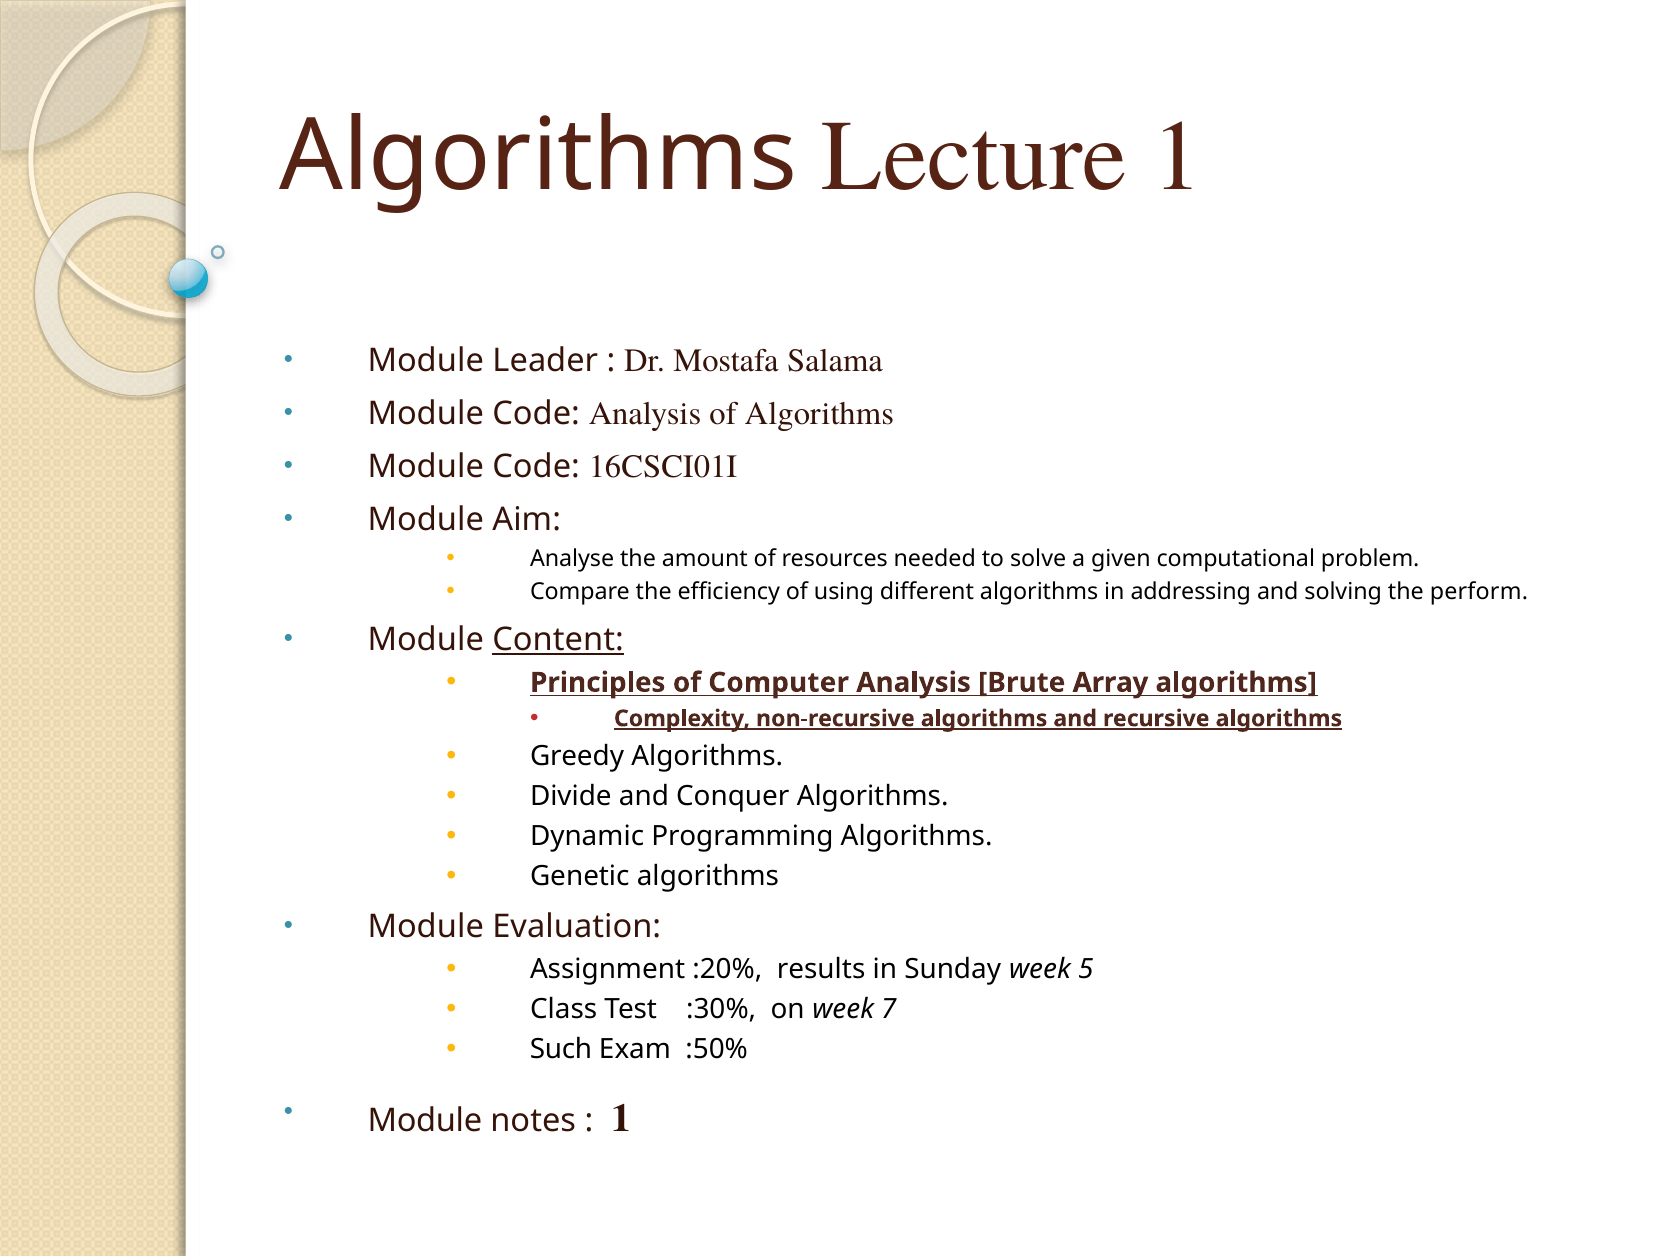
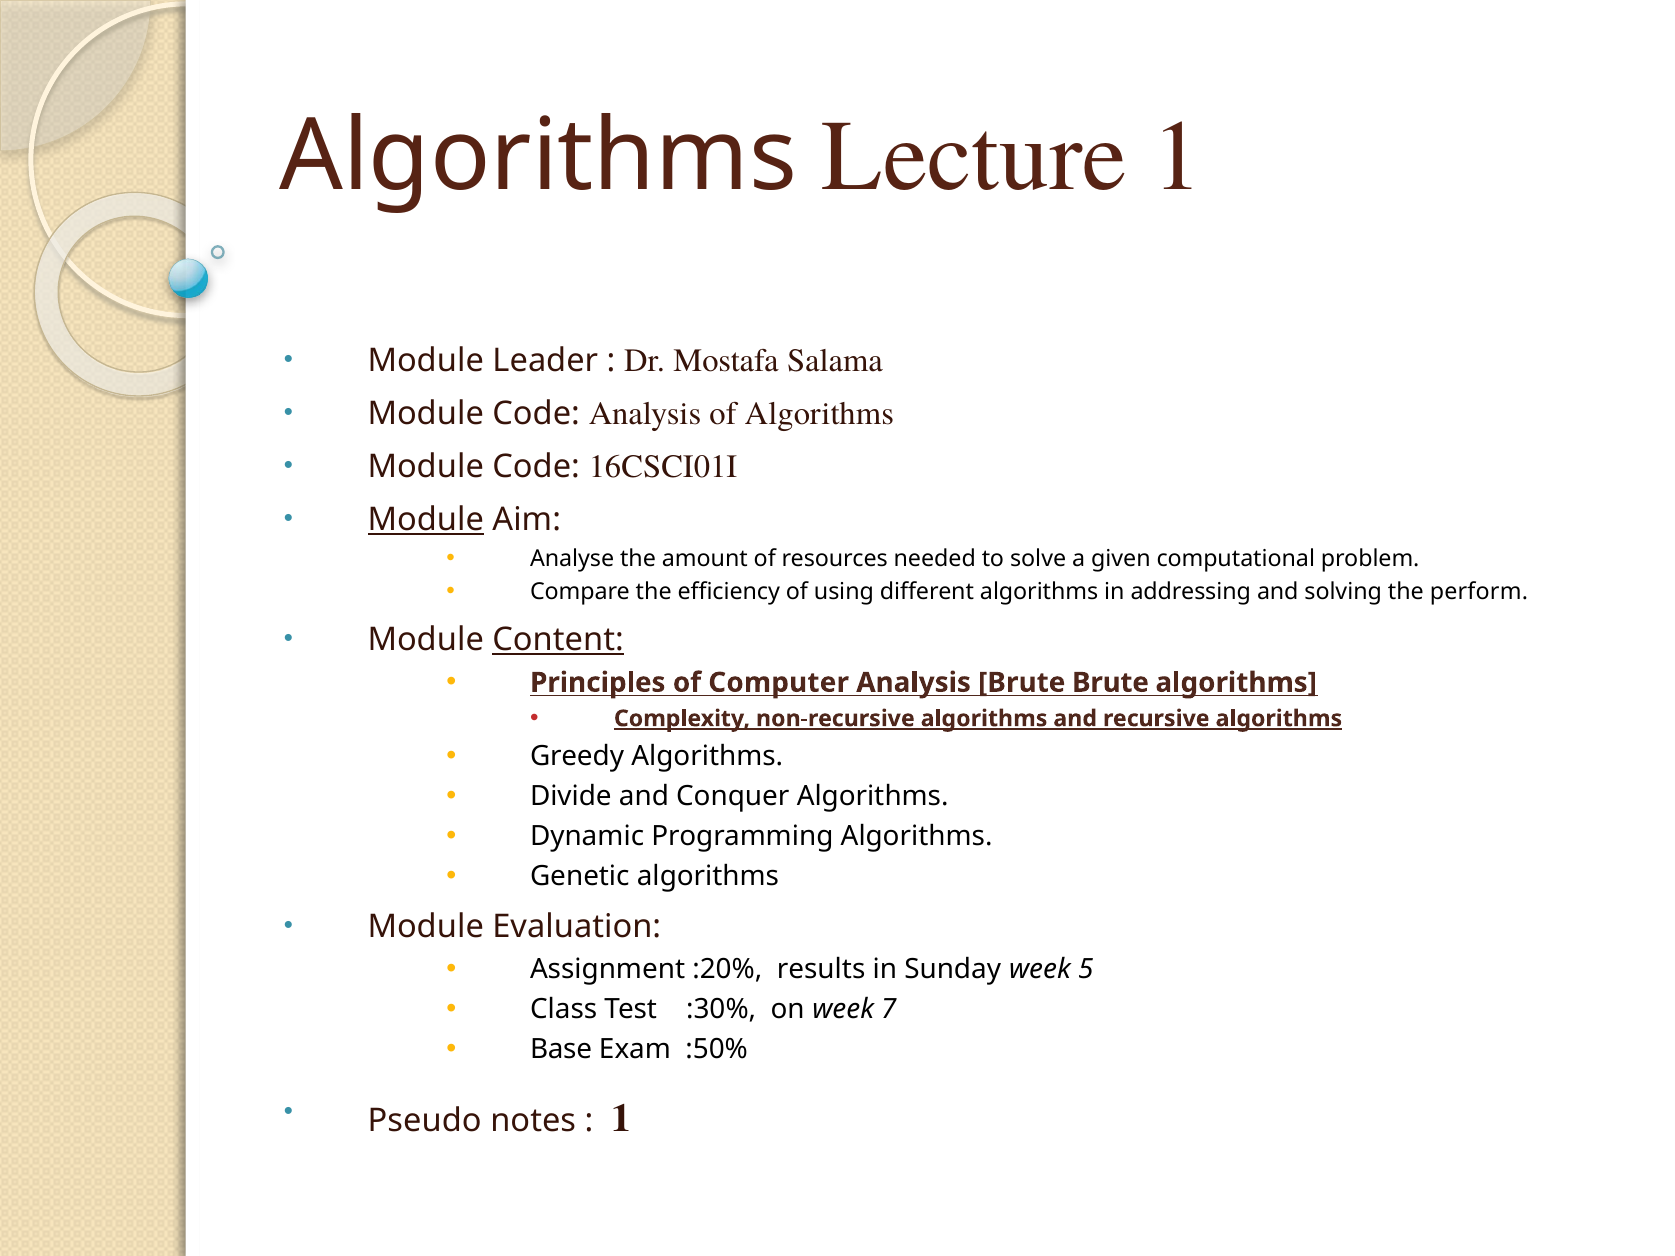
Module underline: none -> present (426, 520)
Brute Array: Array -> Brute (1111, 683)
Such: Such -> Base (561, 1050)
Module: Module -> Pseudo (425, 1121)
